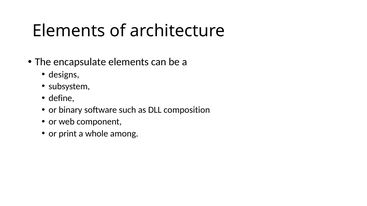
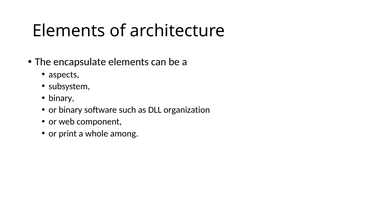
designs: designs -> aspects (64, 75)
define: define -> binary (61, 98)
composition: composition -> organization (187, 110)
